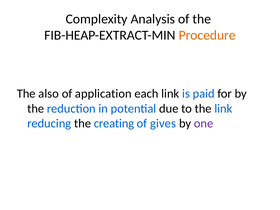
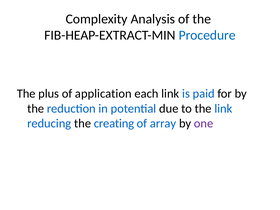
Procedure colour: orange -> blue (207, 35)
also: also -> plus (49, 94)
gives: gives -> array (163, 123)
